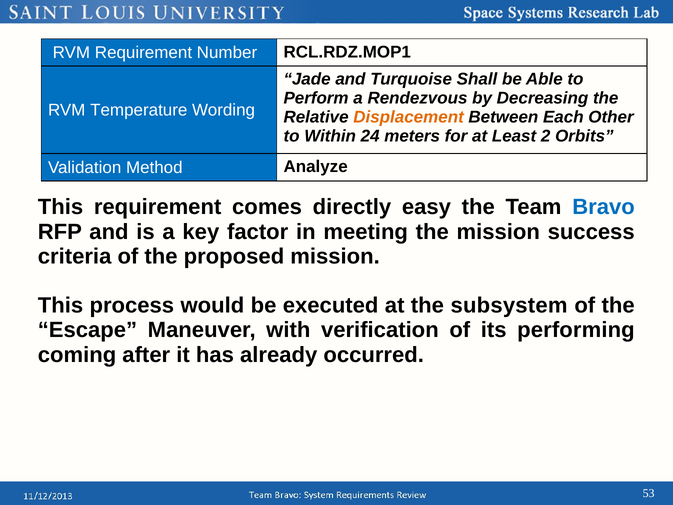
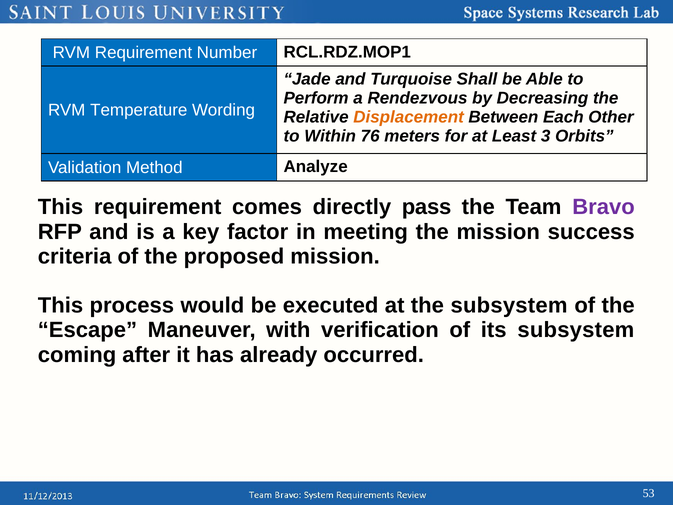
24: 24 -> 76 (370, 136)
2: 2 -> 3 (546, 136)
easy: easy -> pass (427, 207)
Bravo colour: blue -> purple (604, 207)
its performing: performing -> subsystem (576, 330)
